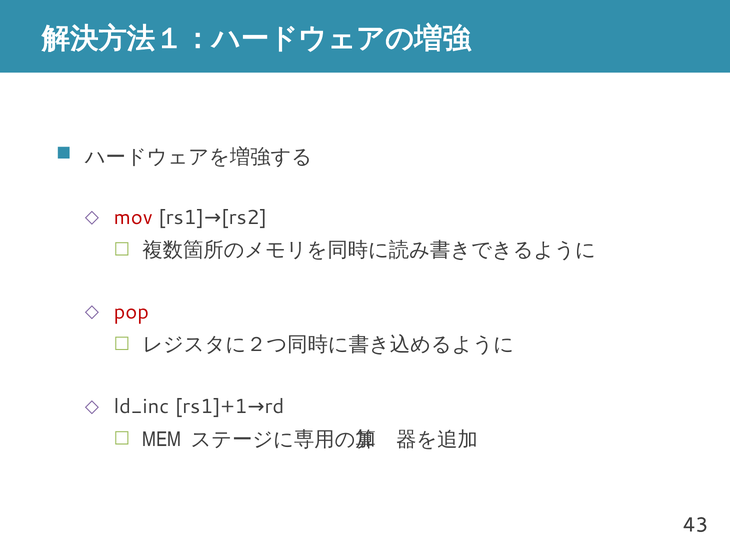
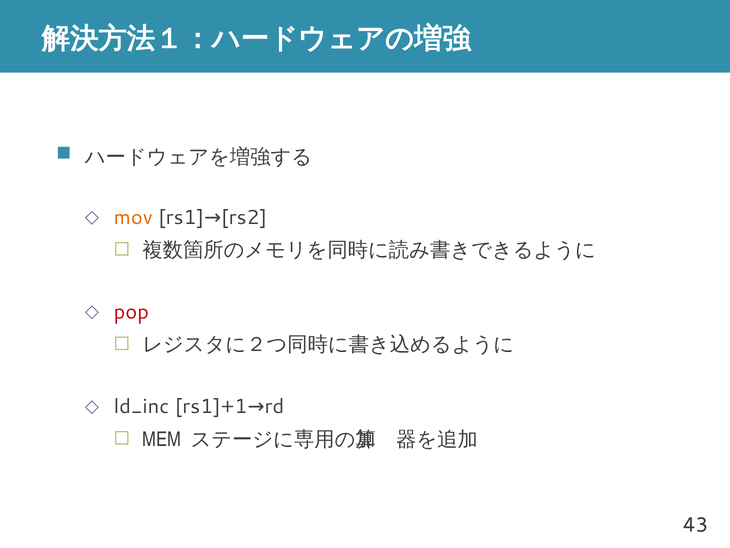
mov colour: red -> orange (133, 217)
